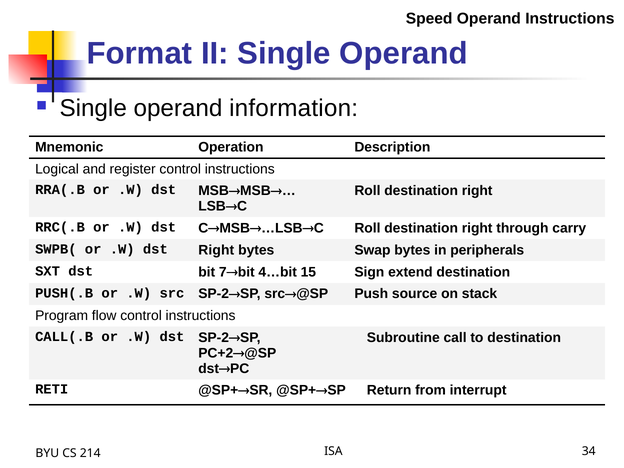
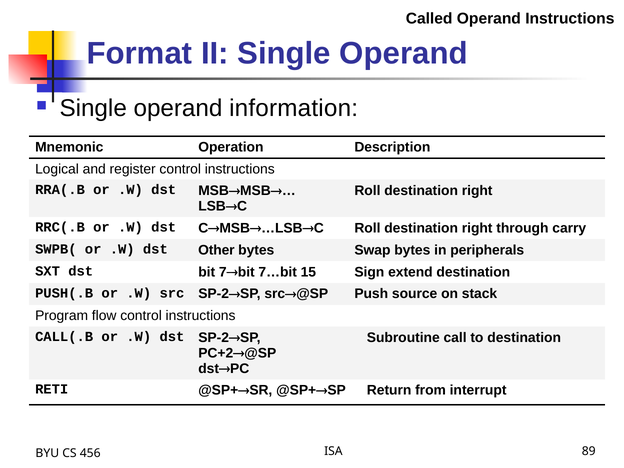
Speed: Speed -> Called (429, 19)
dst Right: Right -> Other (216, 250)
4…bit: 4…bit -> 7…bit (278, 272)
34: 34 -> 89 (589, 451)
214: 214 -> 456 (90, 453)
